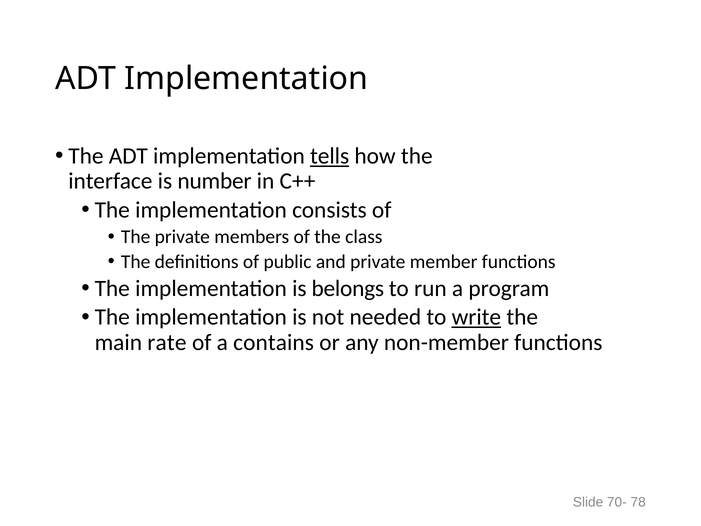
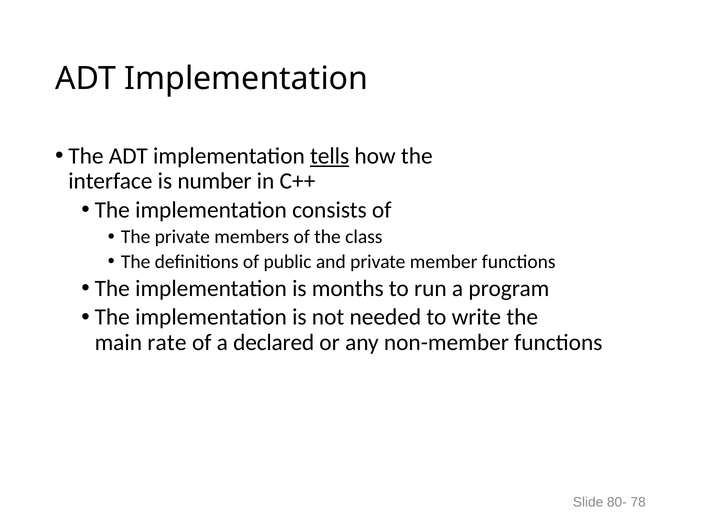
belongs: belongs -> months (348, 288)
write underline: present -> none (476, 317)
contains: contains -> declared (274, 342)
70-: 70- -> 80- (617, 502)
